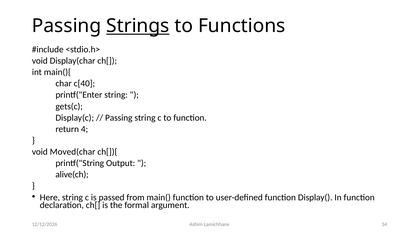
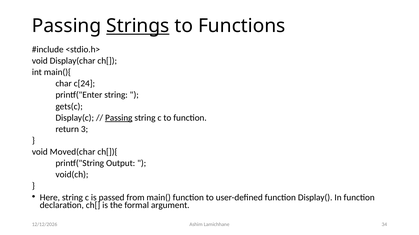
c[40: c[40 -> c[24 (84, 84)
Passing underline: none -> present (119, 118)
4: 4 -> 3 (85, 129)
alive(ch: alive(ch -> void(ch (72, 175)
